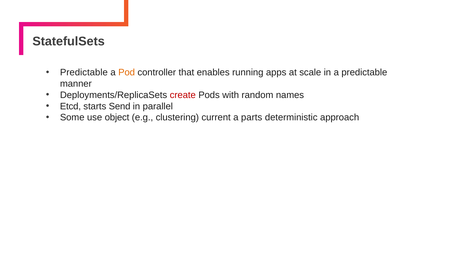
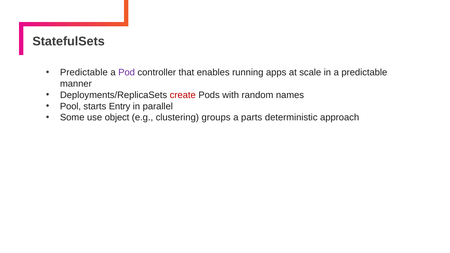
Pod colour: orange -> purple (127, 73)
Etcd: Etcd -> Pool (70, 106)
Send: Send -> Entry (120, 106)
current: current -> groups (216, 118)
